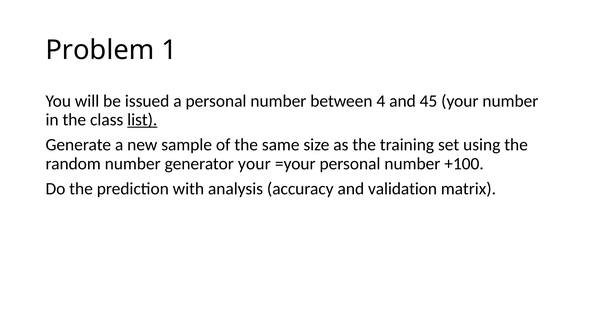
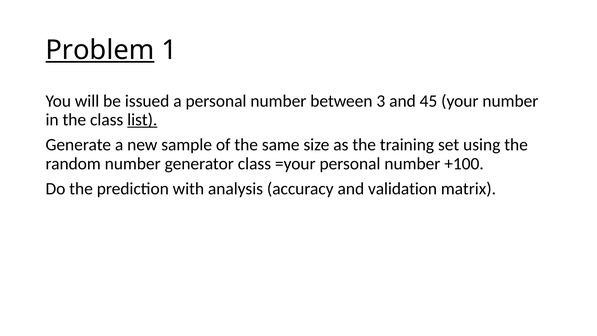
Problem underline: none -> present (100, 50)
4: 4 -> 3 (381, 101)
generator your: your -> class (254, 164)
